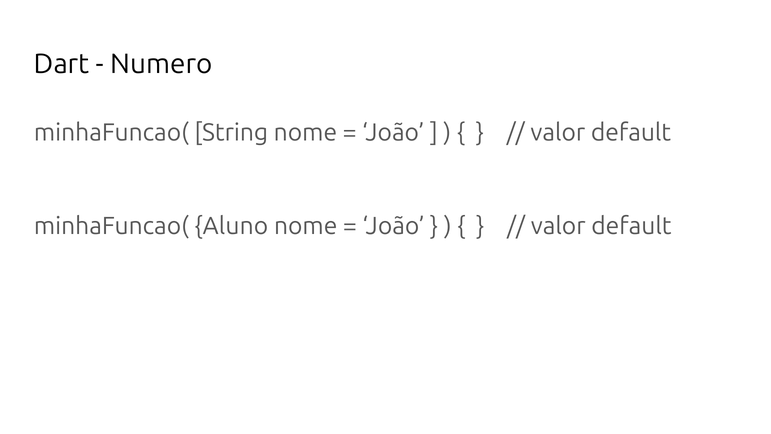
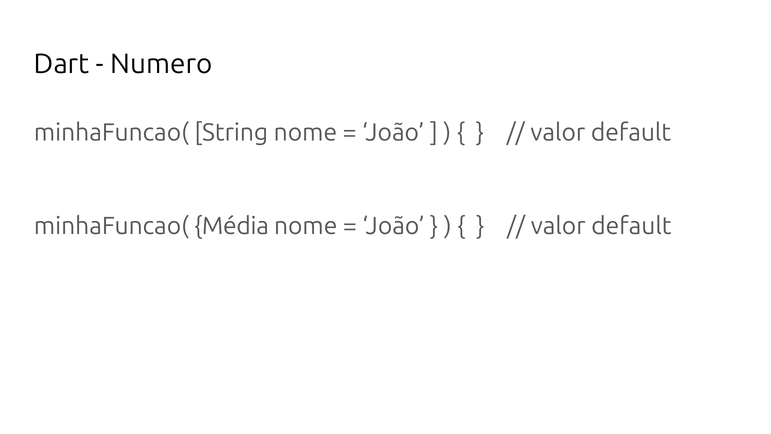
Aluno: Aluno -> Média (232, 226)
